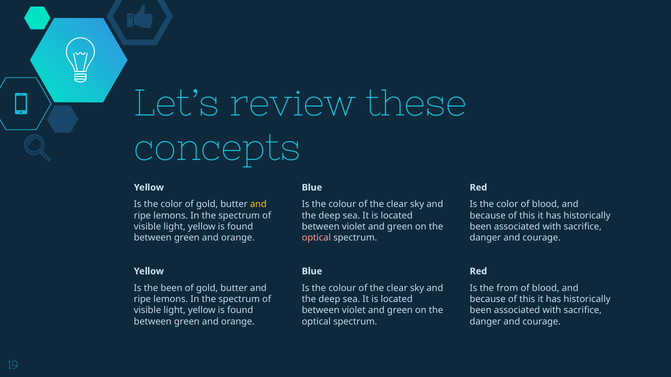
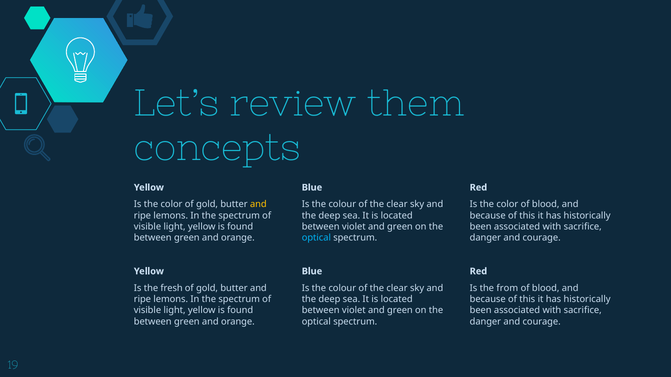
these: these -> them (416, 104)
optical colour: pink -> light blue (316, 238)
the been: been -> fresh (172, 288)
